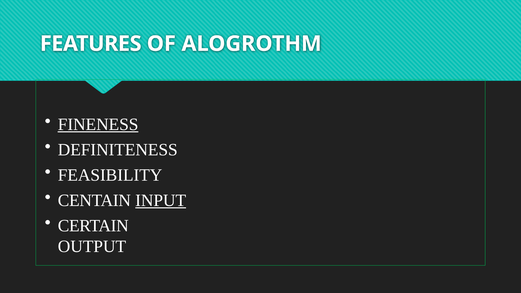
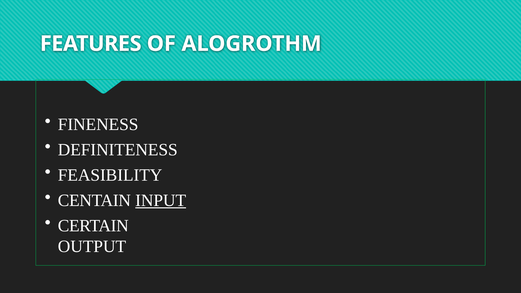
FINENESS underline: present -> none (98, 124)
